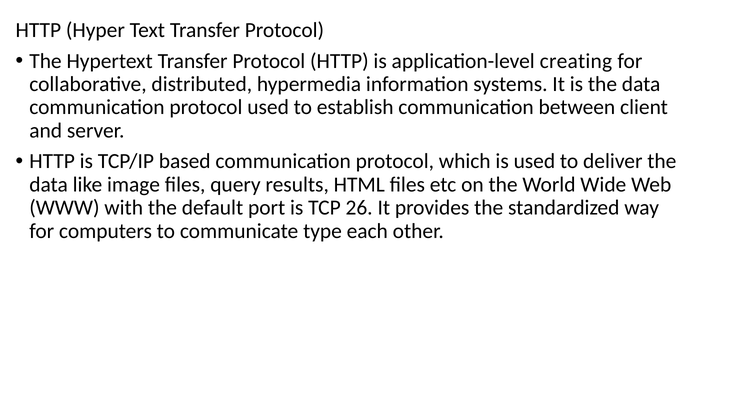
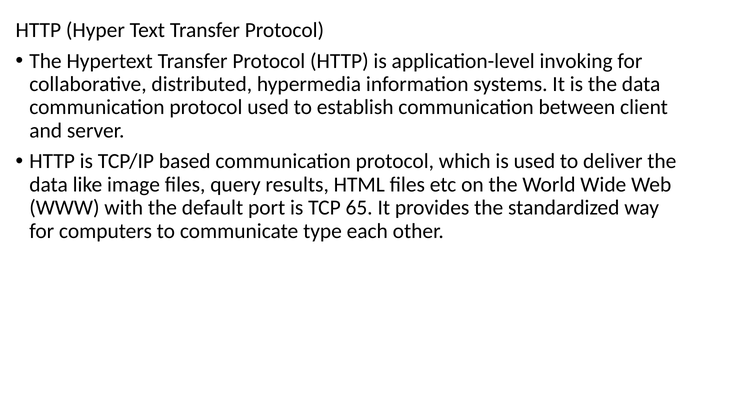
creating: creating -> invoking (576, 61)
26: 26 -> 65 (359, 208)
